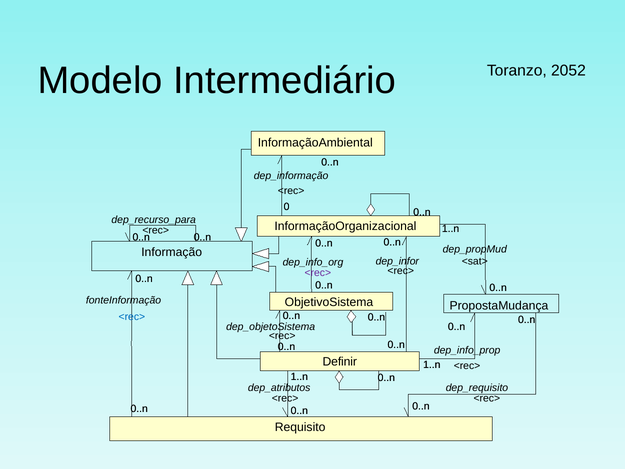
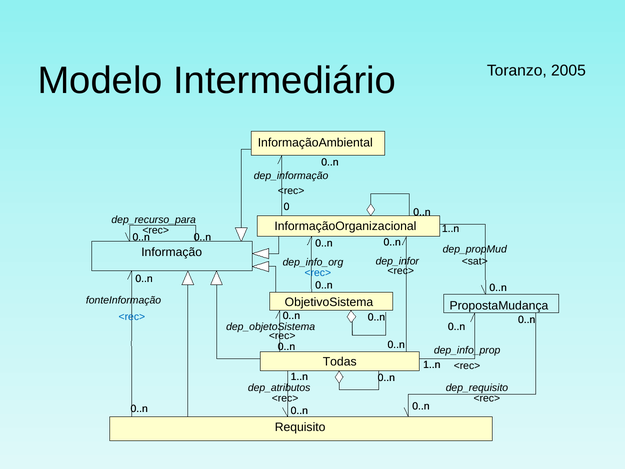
2052: 2052 -> 2005 (568, 71)
<rec> colour: purple -> blue (318, 272)
Definir: Definir -> Todas (340, 362)
